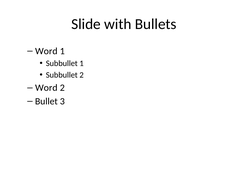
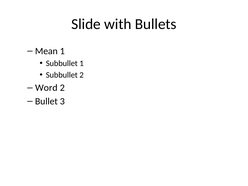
Word: Word -> Mean (46, 51)
